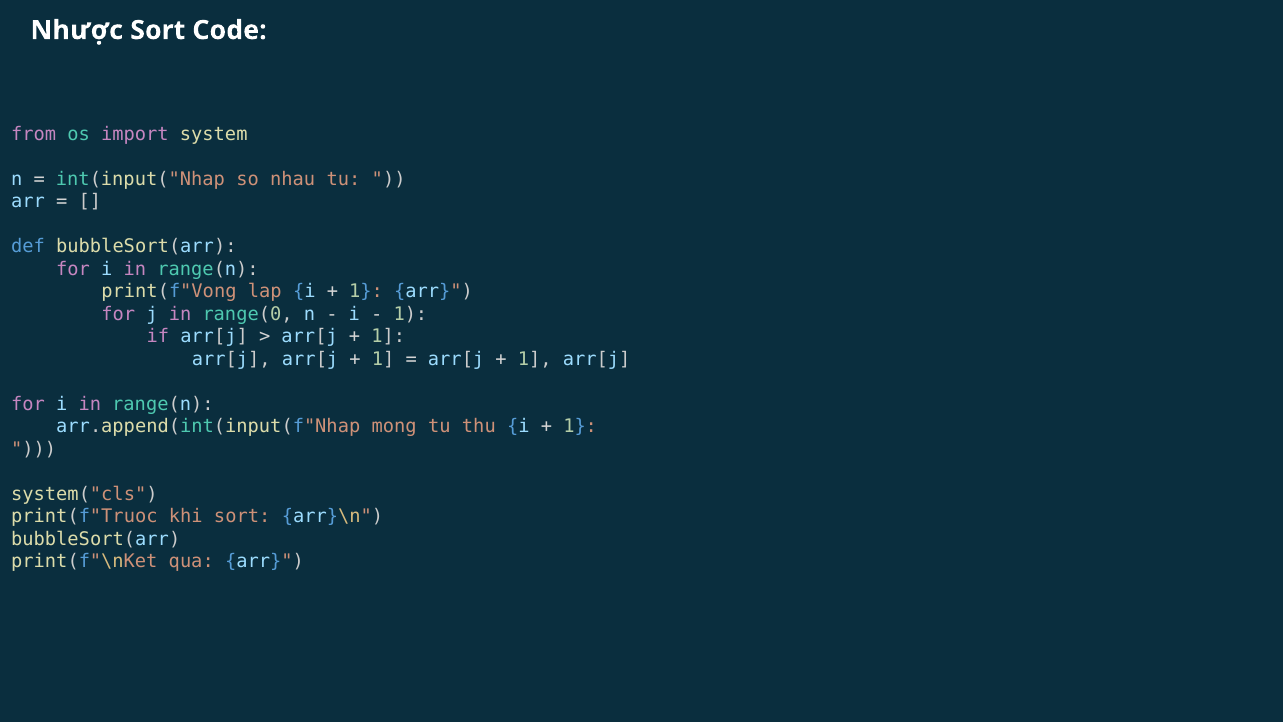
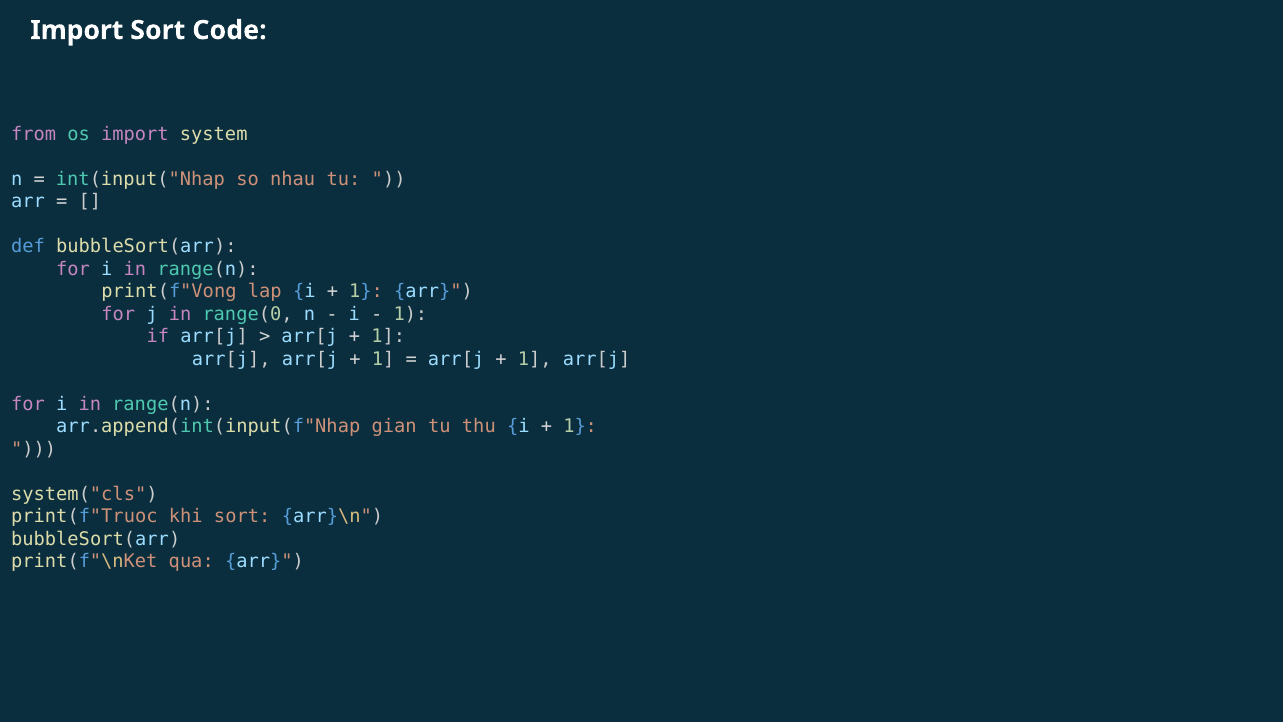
Nhược: Nhược -> Import (77, 30)
mong: mong -> gian (394, 426)
